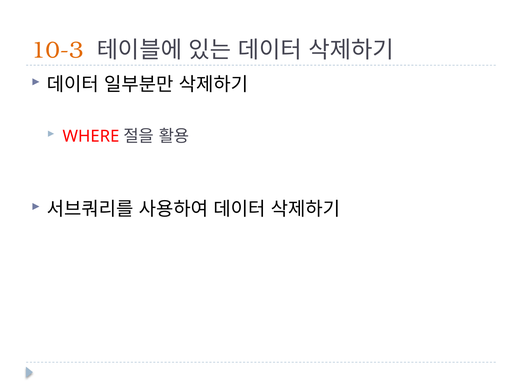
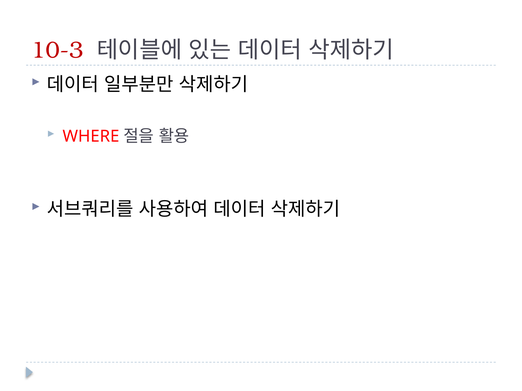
10-3 colour: orange -> red (57, 50)
